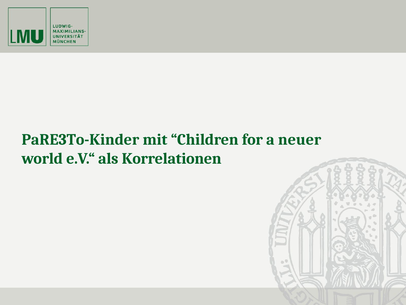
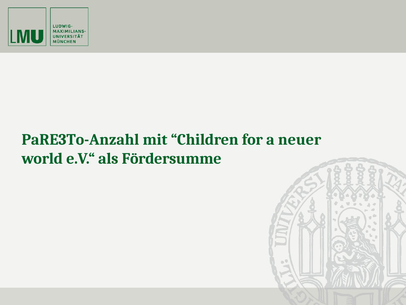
PaRE3To-Kinder: PaRE3To-Kinder -> PaRE3To-Anzahl (80, 139)
Korrelationen: Korrelationen -> Fördersumme (172, 158)
